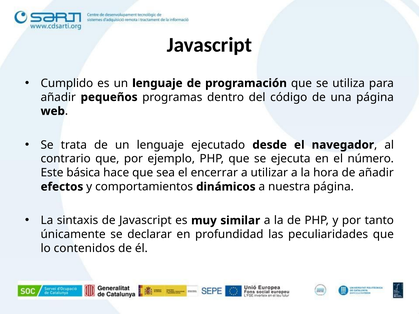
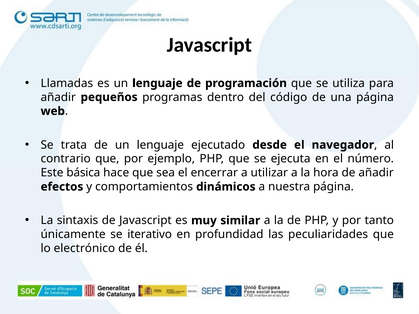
Cumplido: Cumplido -> Llamadas (67, 83)
declarar: declarar -> iterativo (150, 235)
contenidos: contenidos -> electrónico (84, 249)
